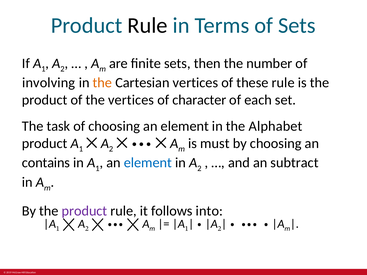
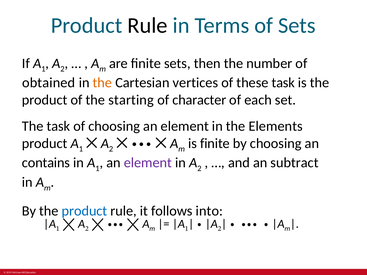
involving: involving -> obtained (49, 83)
these rule: rule -> task (283, 83)
the vertices: vertices -> starting (131, 100)
Alphabet: Alphabet -> Elements (276, 126)
is must: must -> finite (215, 143)
element colour: blue -> purple (148, 163)
product colour: purple -> blue (84, 211)
